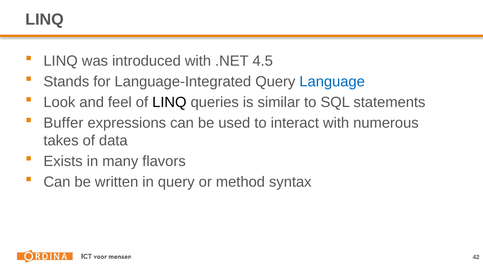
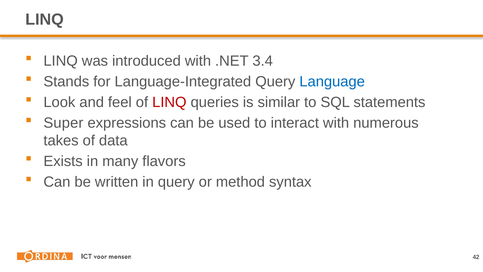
4.5: 4.5 -> 3.4 (263, 61)
LINQ colour: black -> red (169, 102)
Buffer: Buffer -> Super (63, 123)
